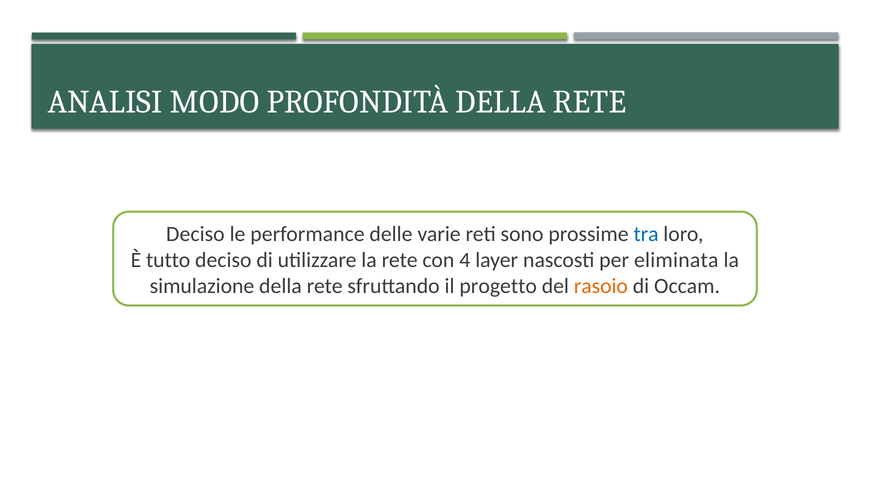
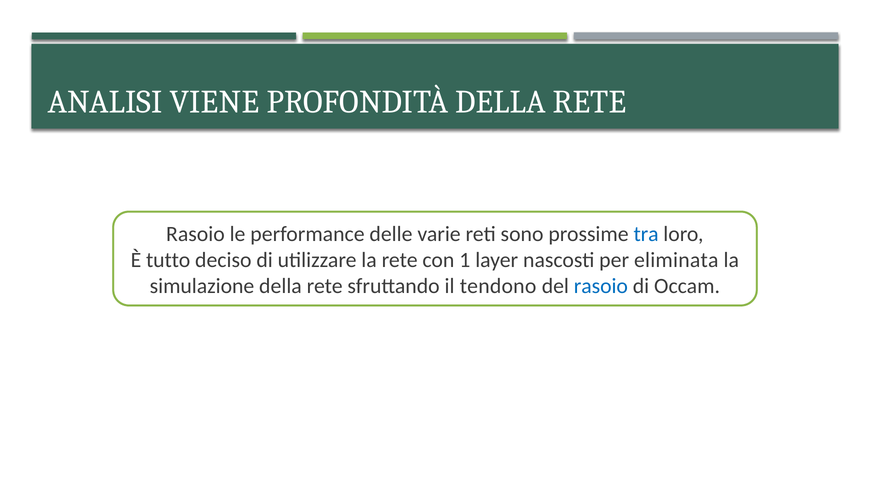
MODO: MODO -> VIENE (215, 102)
Deciso: Deciso -> Rasoio (195, 234)
4: 4 -> 1 (465, 260)
progetto: progetto -> tendono (498, 286)
rasoio colour: orange -> blue (601, 286)
